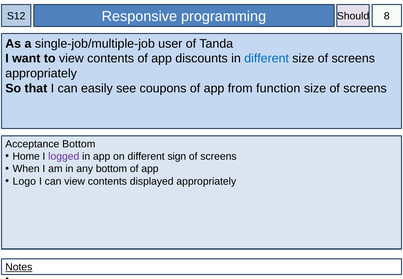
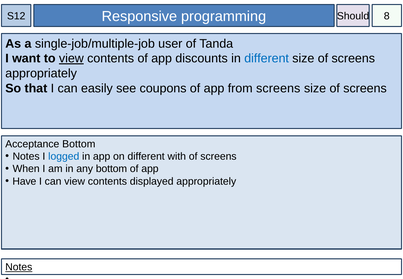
view underline: none -> present (71, 59)
from function: function -> screens (278, 88)
Home: Home -> Notes (26, 156)
logged colour: purple -> blue (64, 156)
sign: sign -> with (177, 156)
Logo: Logo -> Have (24, 181)
